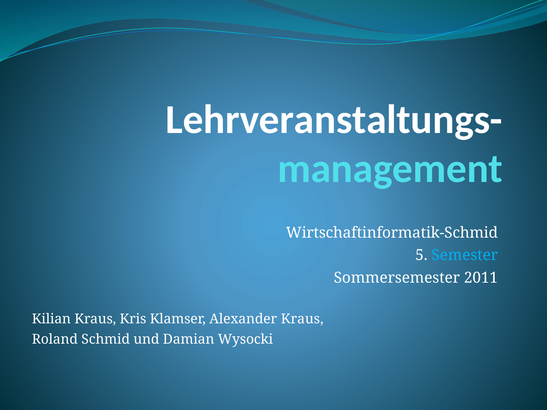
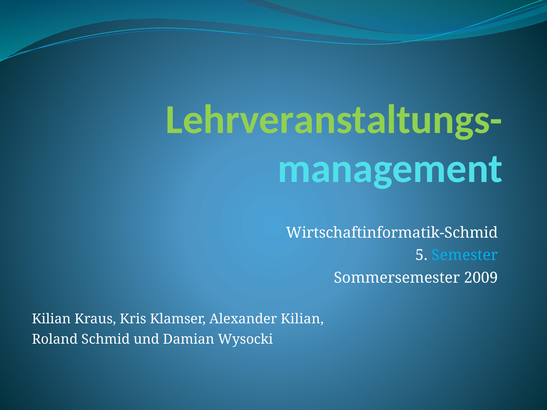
Lehrveranstaltungs- colour: white -> light green (334, 120)
2011: 2011 -> 2009 (481, 278)
Alexander Kraus: Kraus -> Kilian (302, 319)
